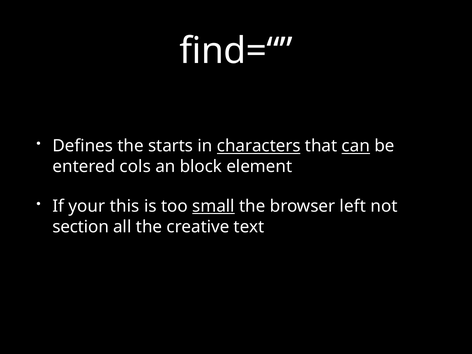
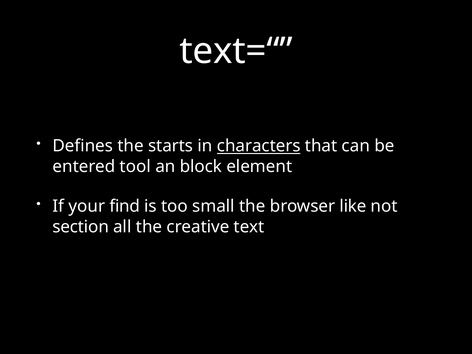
find=“: find=“ -> text=“ (236, 51)
can underline: present -> none (356, 146)
cols: cols -> tool (135, 166)
this: this -> find (125, 206)
small underline: present -> none (214, 206)
left: left -> like (353, 206)
